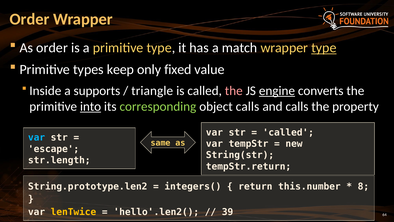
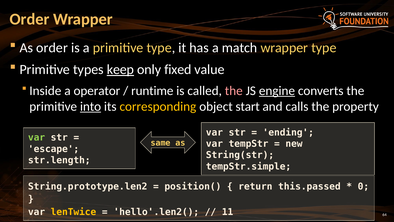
type underline: present -> none (324, 48)
keep underline: none -> present (120, 69)
supports: supports -> operator (97, 91)
triangle: triangle -> runtime (152, 91)
corresponding colour: light green -> yellow (158, 106)
object calls: calls -> start (248, 106)
called: called -> ending (288, 132)
var colour: light blue -> light green (37, 137)
tempStr.return: tempStr.return -> tempStr.simple (249, 166)
integers(: integers( -> position( (193, 186)
this.number: this.number -> this.passed (309, 186)
8: 8 -> 0 (363, 186)
39: 39 -> 11 (228, 212)
